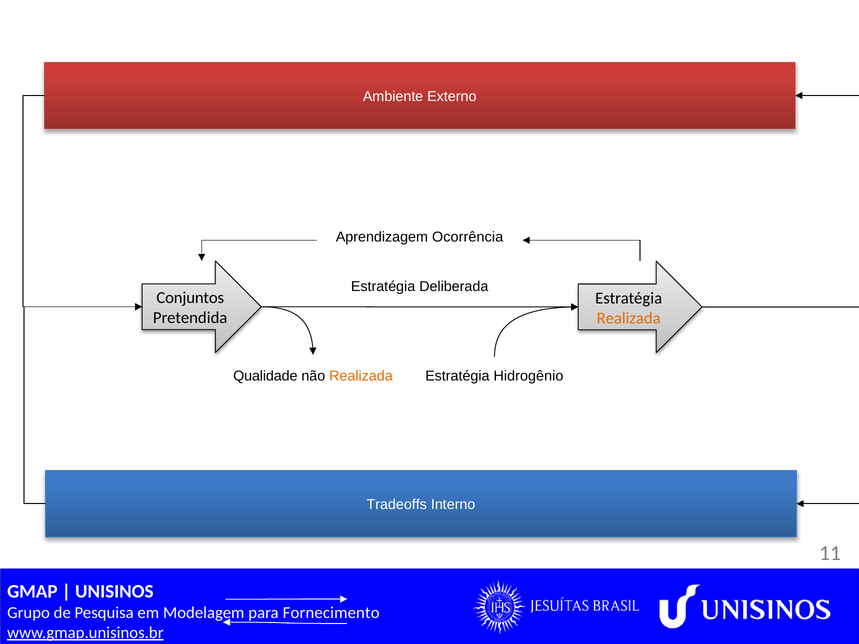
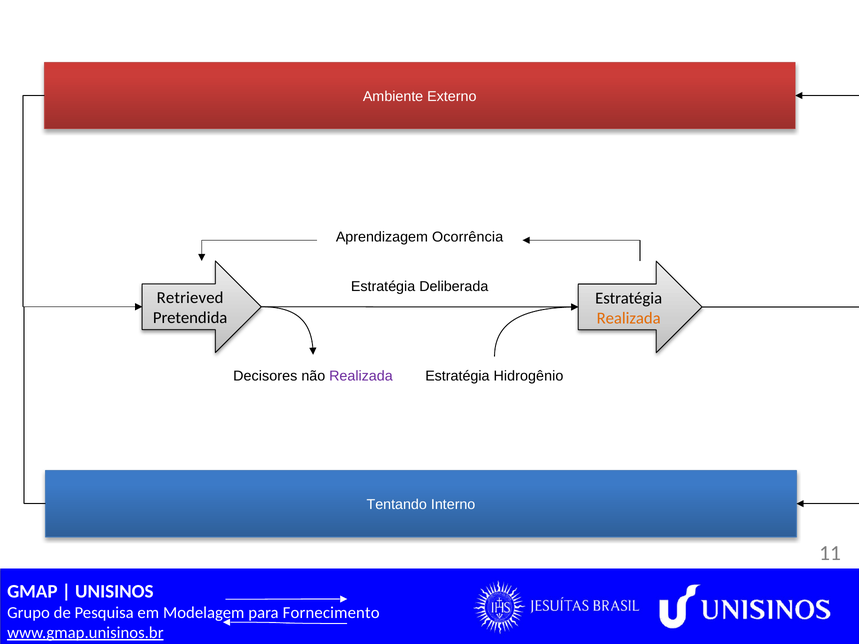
Conjuntos: Conjuntos -> Retrieved (190, 298)
Qualidade: Qualidade -> Decisores (265, 376)
Realizada colour: orange -> purple (361, 376)
Tradeoffs: Tradeoffs -> Tentando (397, 505)
